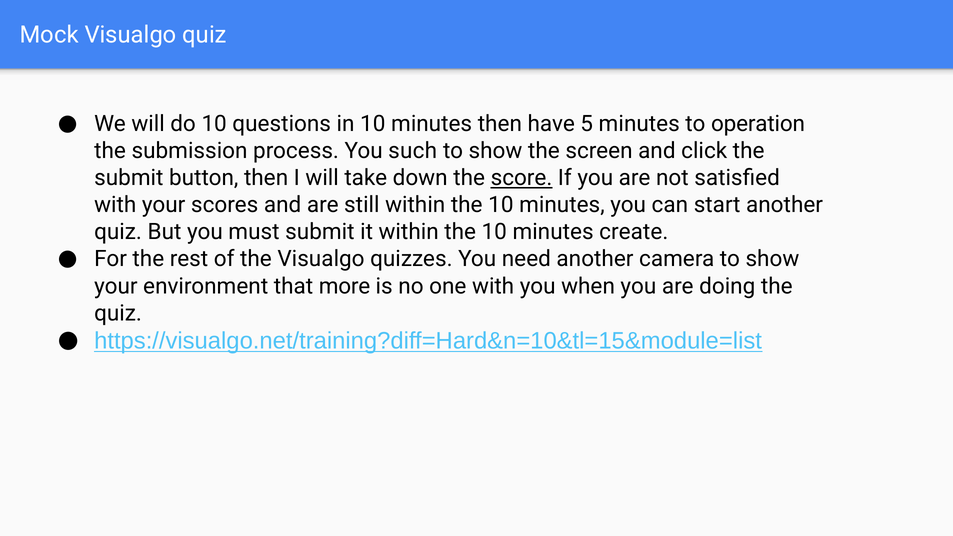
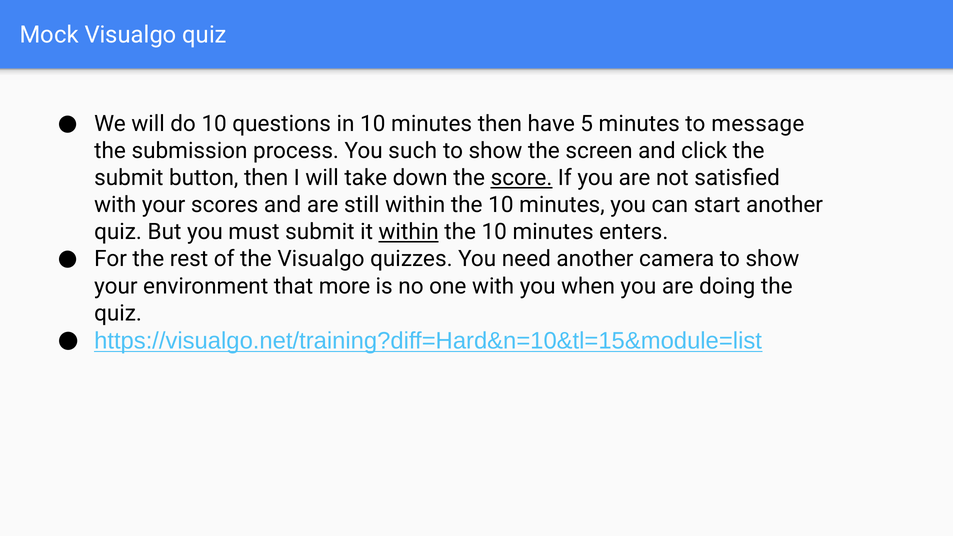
operation: operation -> message (758, 124)
within underline: none -> present (409, 232)
create: create -> enters (634, 232)
